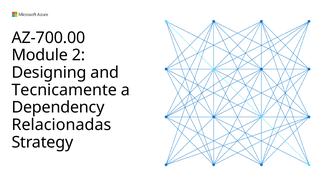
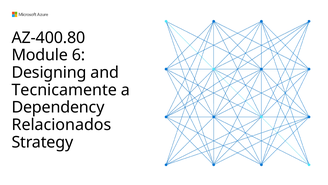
AZ-700.00: AZ-700.00 -> AZ-400.80 (48, 38)
2: 2 -> 6 (79, 55)
Relacionadas: Relacionadas -> Relacionados (61, 124)
